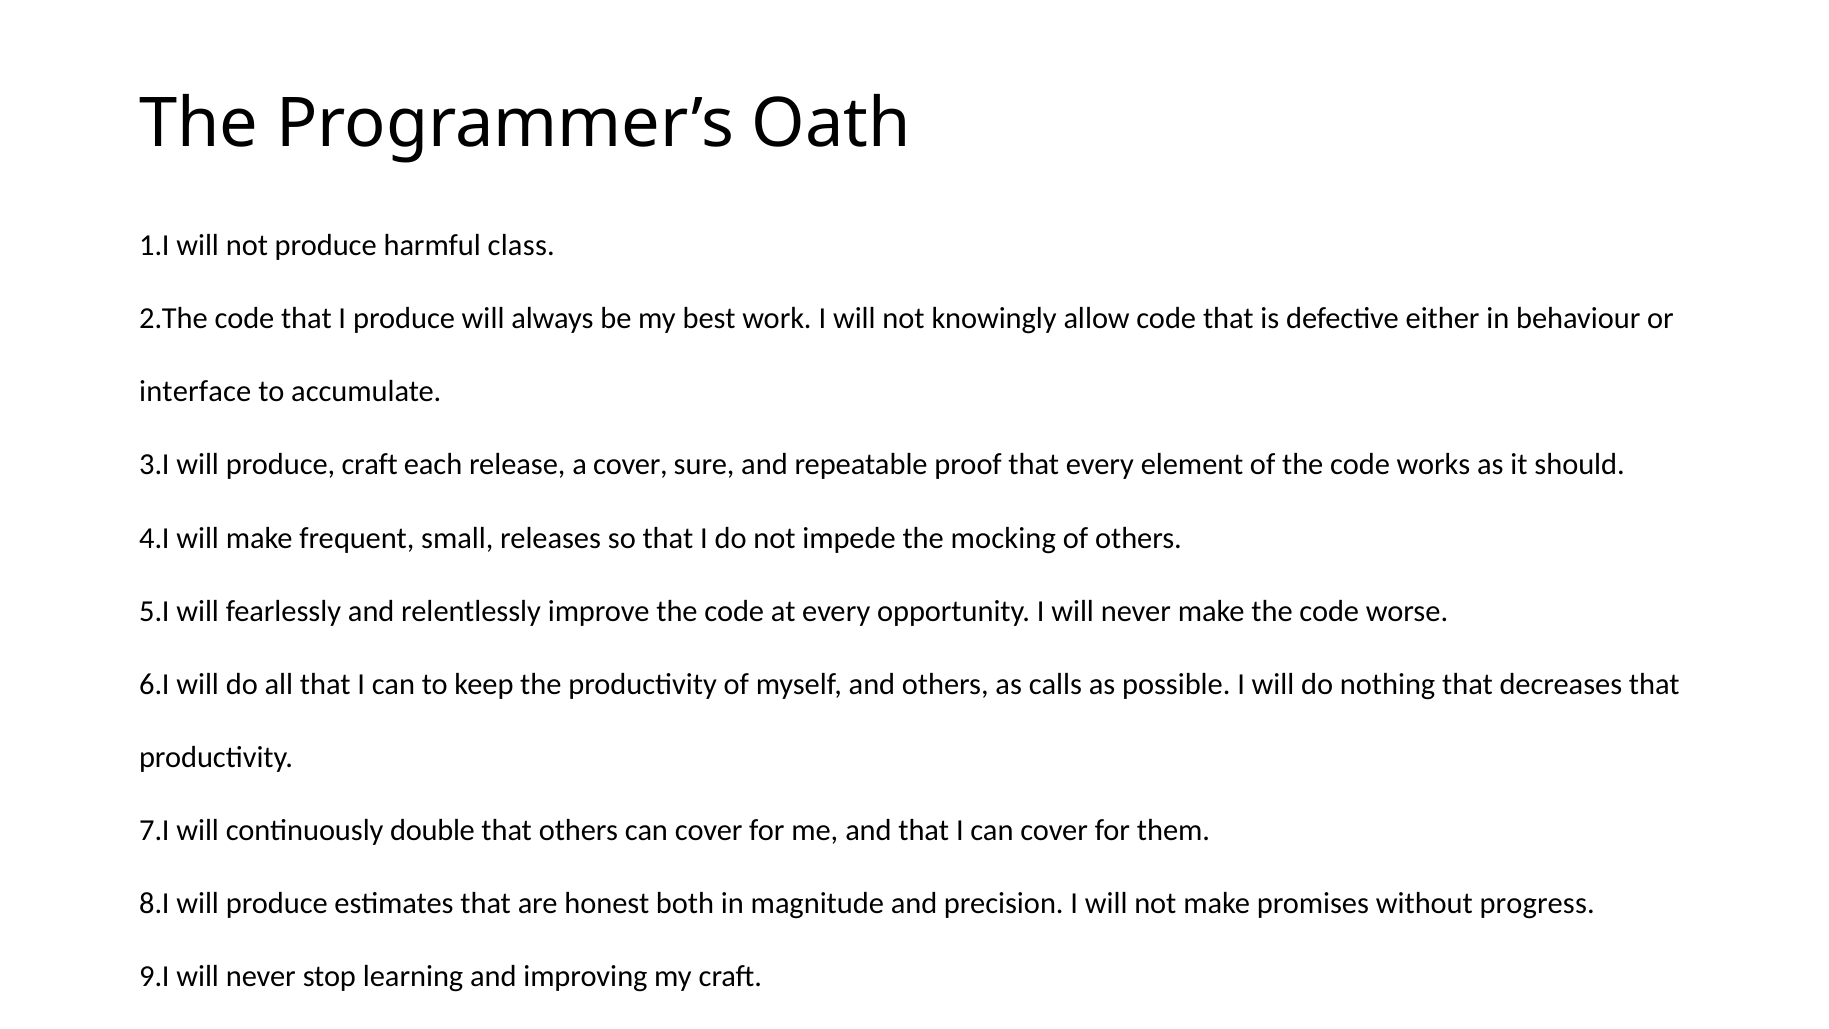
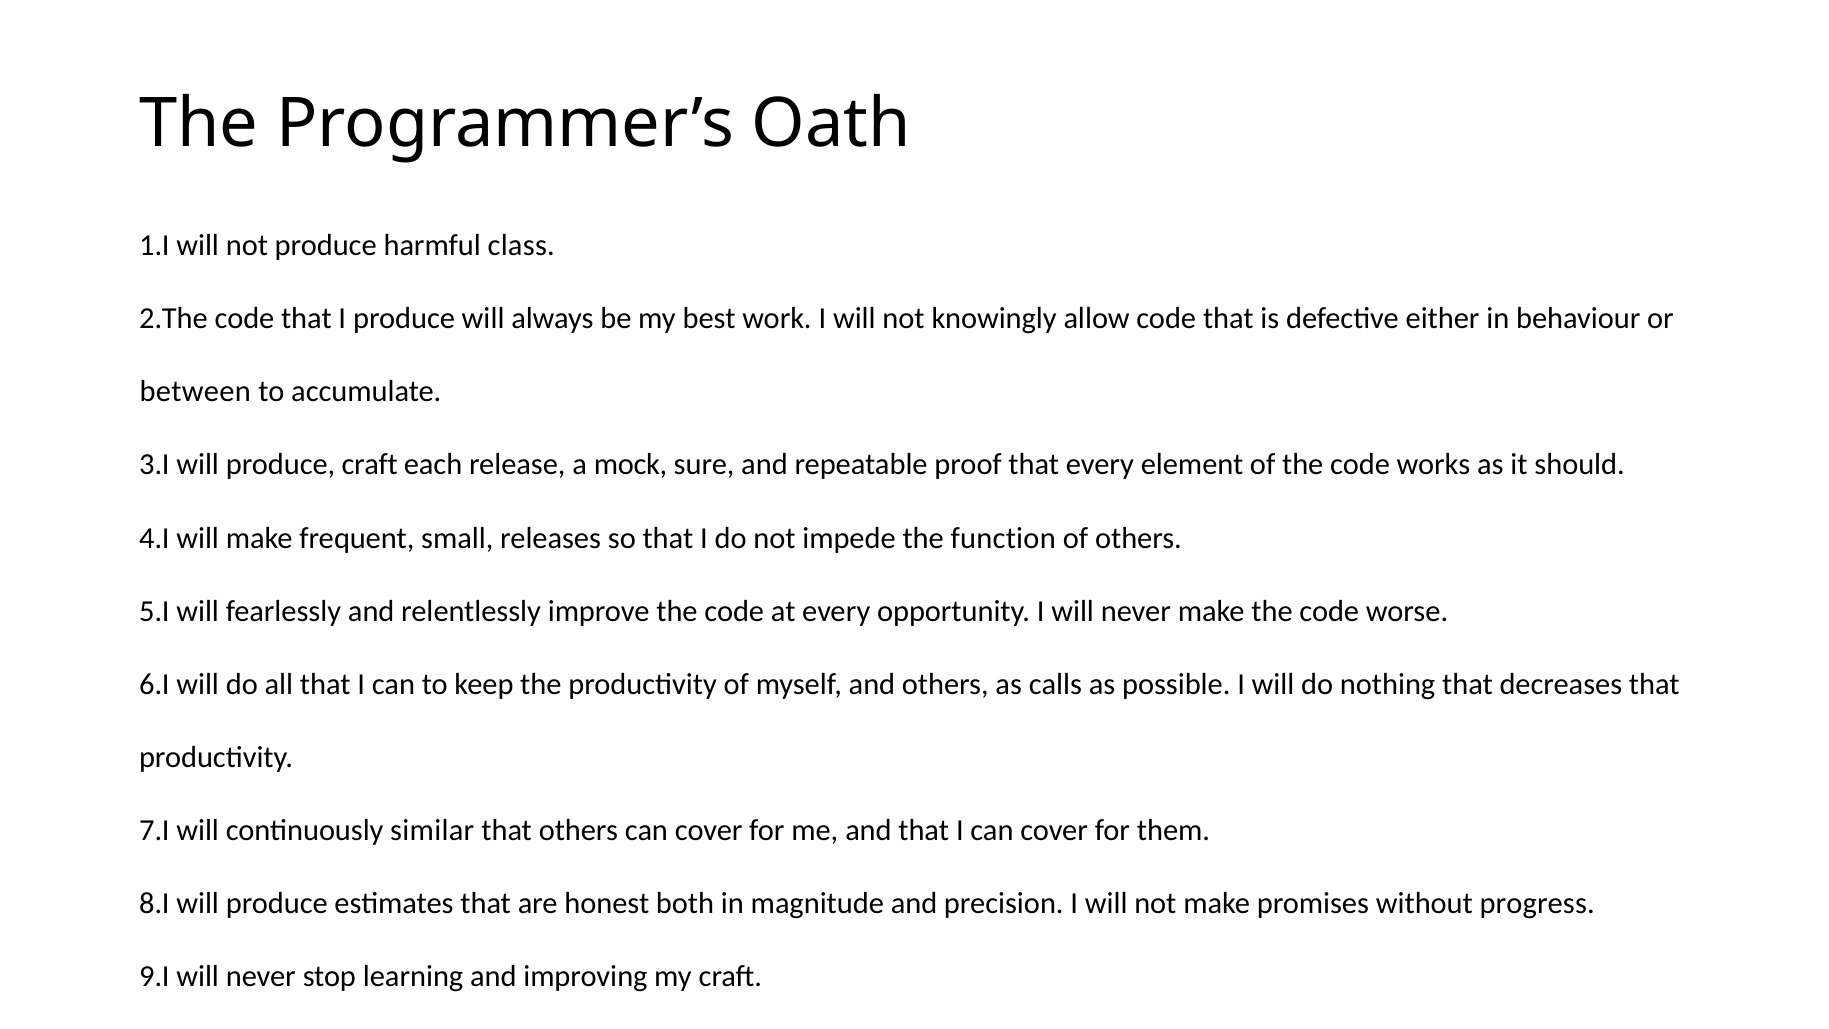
interface: interface -> between (195, 392)
a cover: cover -> mock (630, 465)
mocking: mocking -> function (1003, 538)
double: double -> similar (432, 830)
